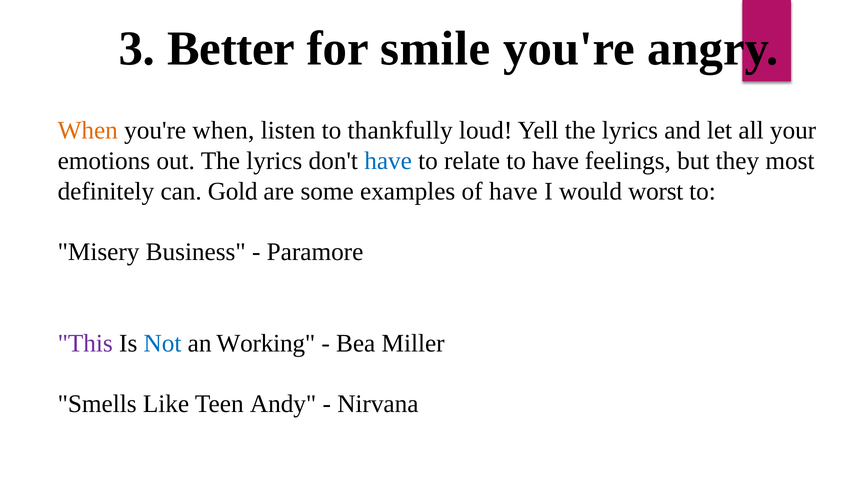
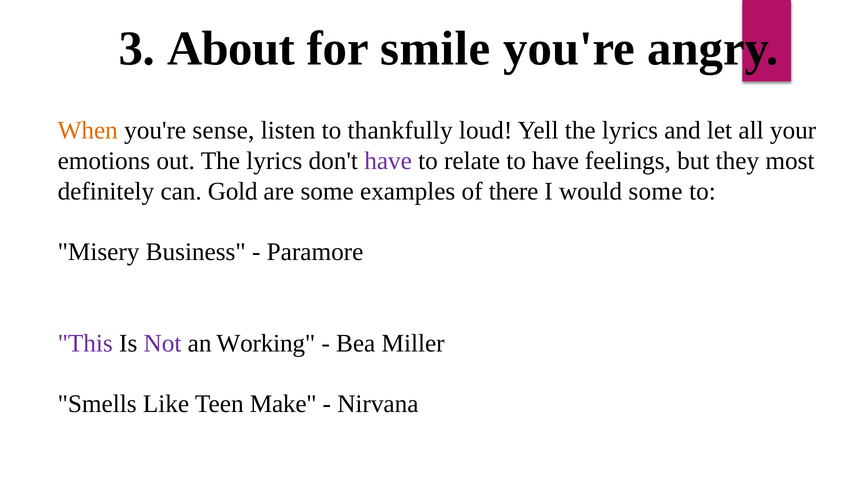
Better: Better -> About (231, 49)
you're when: when -> sense (223, 130)
have colour: blue -> purple (388, 161)
of have: have -> there (514, 191)
would worst: worst -> some (656, 191)
Not colour: blue -> purple (163, 343)
Andy: Andy -> Make (283, 404)
